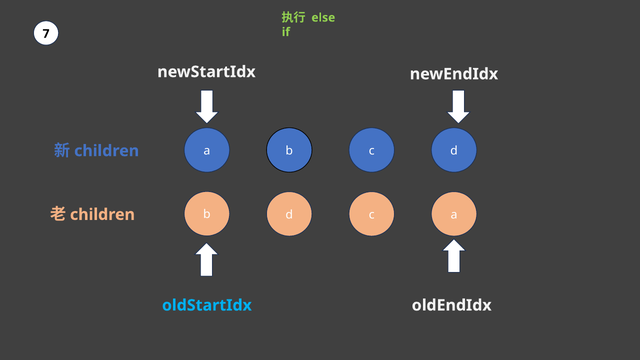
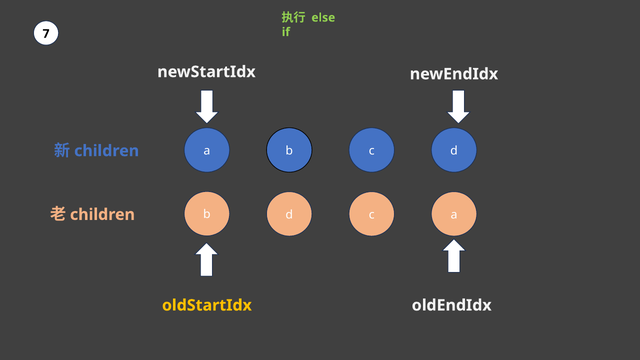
oldStartIdx colour: light blue -> yellow (207, 305)
